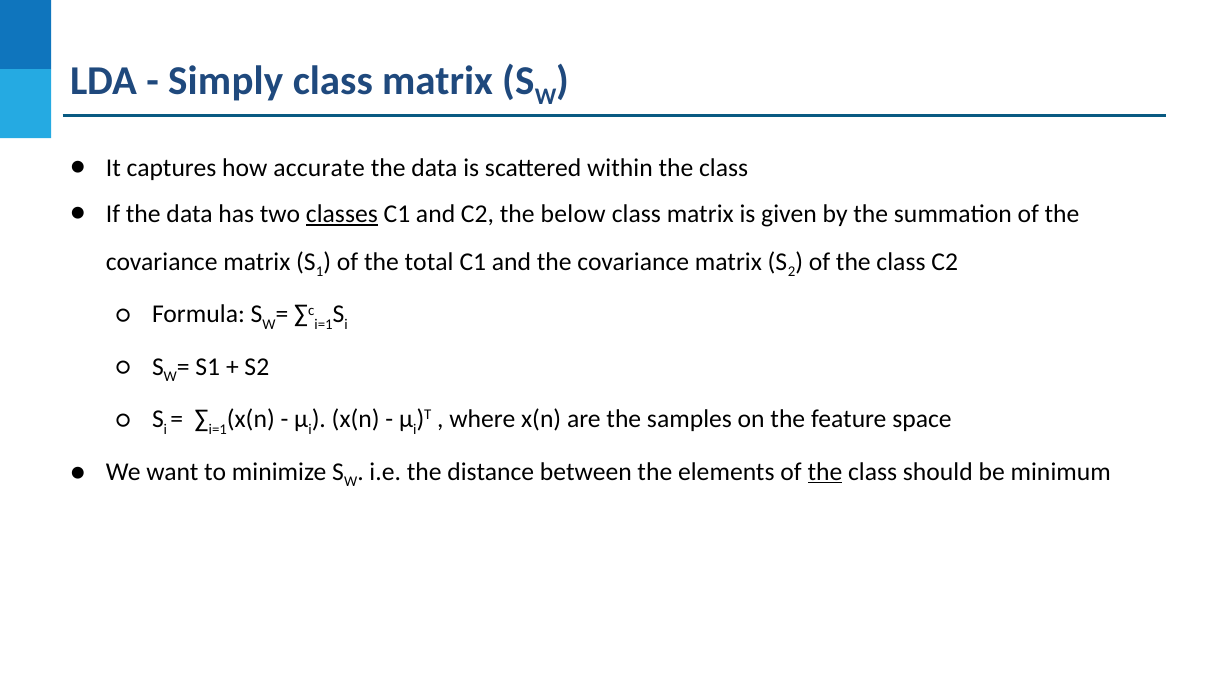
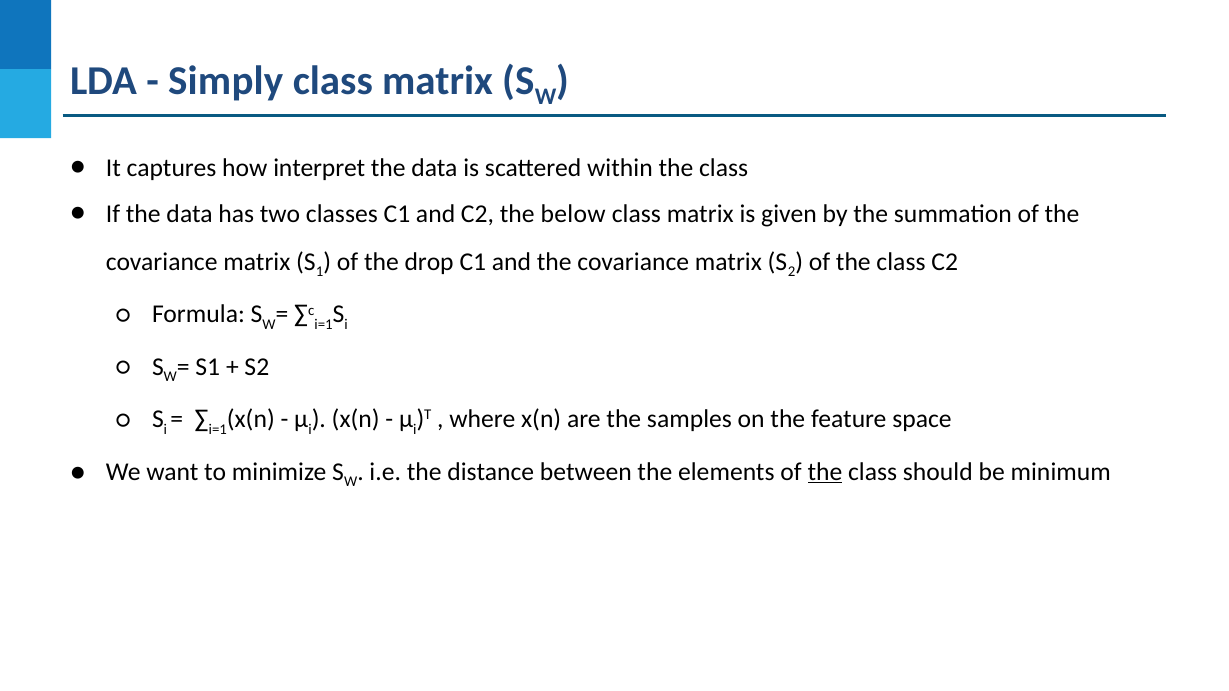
accurate: accurate -> interpret (319, 168)
classes underline: present -> none (342, 214)
total: total -> drop (429, 262)
